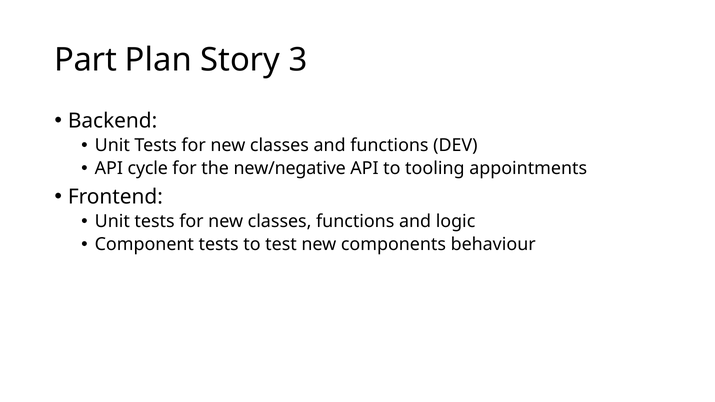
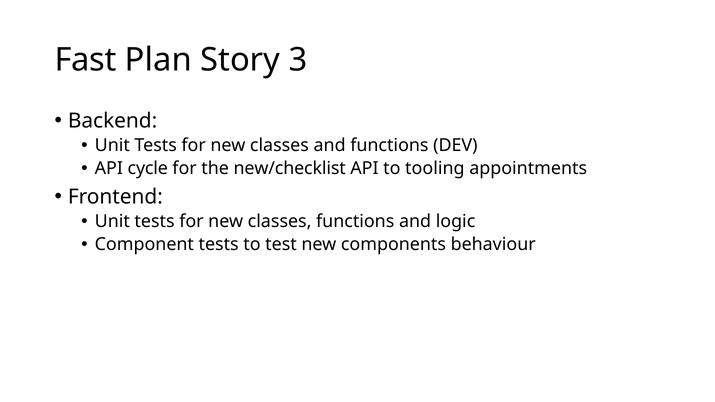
Part: Part -> Fast (86, 60)
new/negative: new/negative -> new/checklist (290, 169)
